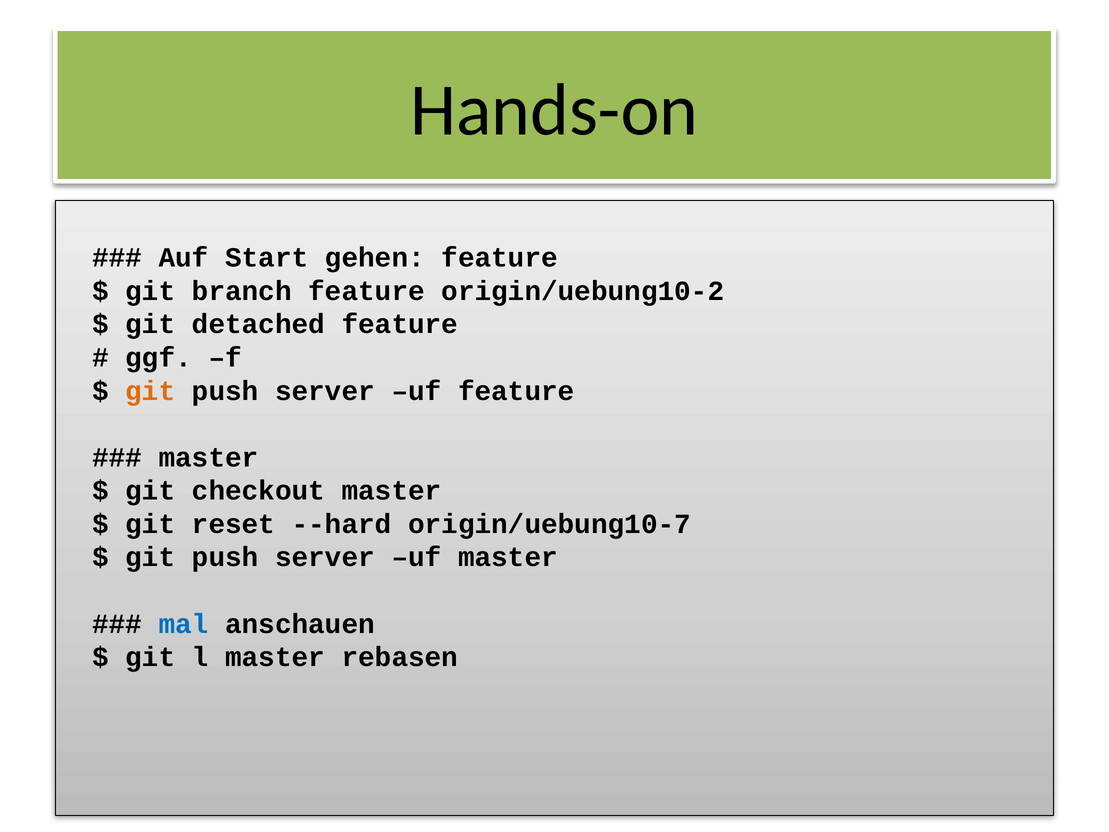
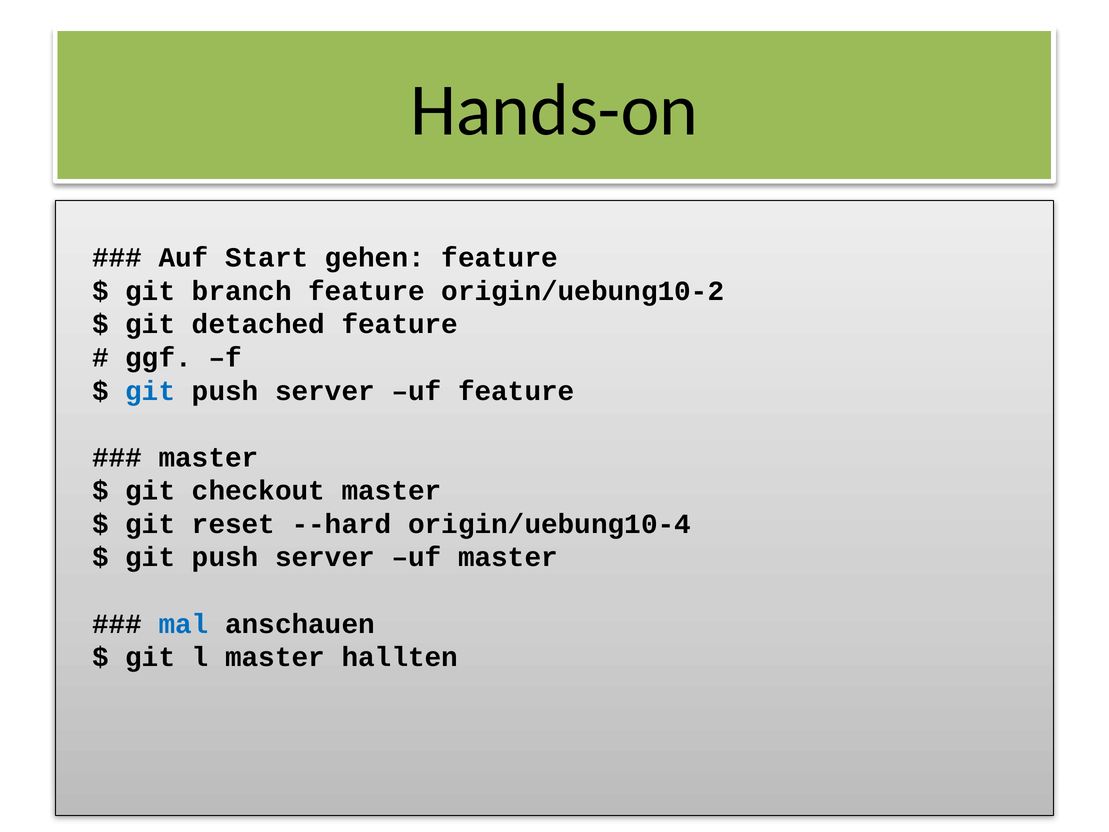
git colour: orange -> blue (150, 391)
origin/uebung10-7: origin/uebung10-7 -> origin/uebung10-4 (550, 524)
rebasen: rebasen -> hallten (400, 657)
